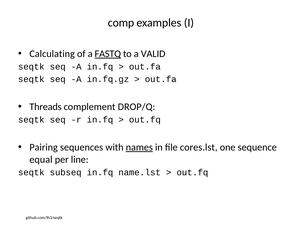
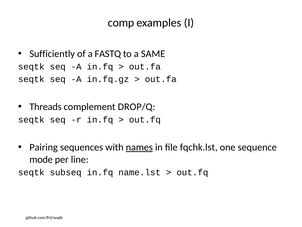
Calculating: Calculating -> Sufficiently (52, 54)
FASTQ underline: present -> none (108, 54)
VALID: VALID -> SAME (153, 54)
cores.lst: cores.lst -> fqchk.lst (199, 147)
equal: equal -> mode (41, 159)
